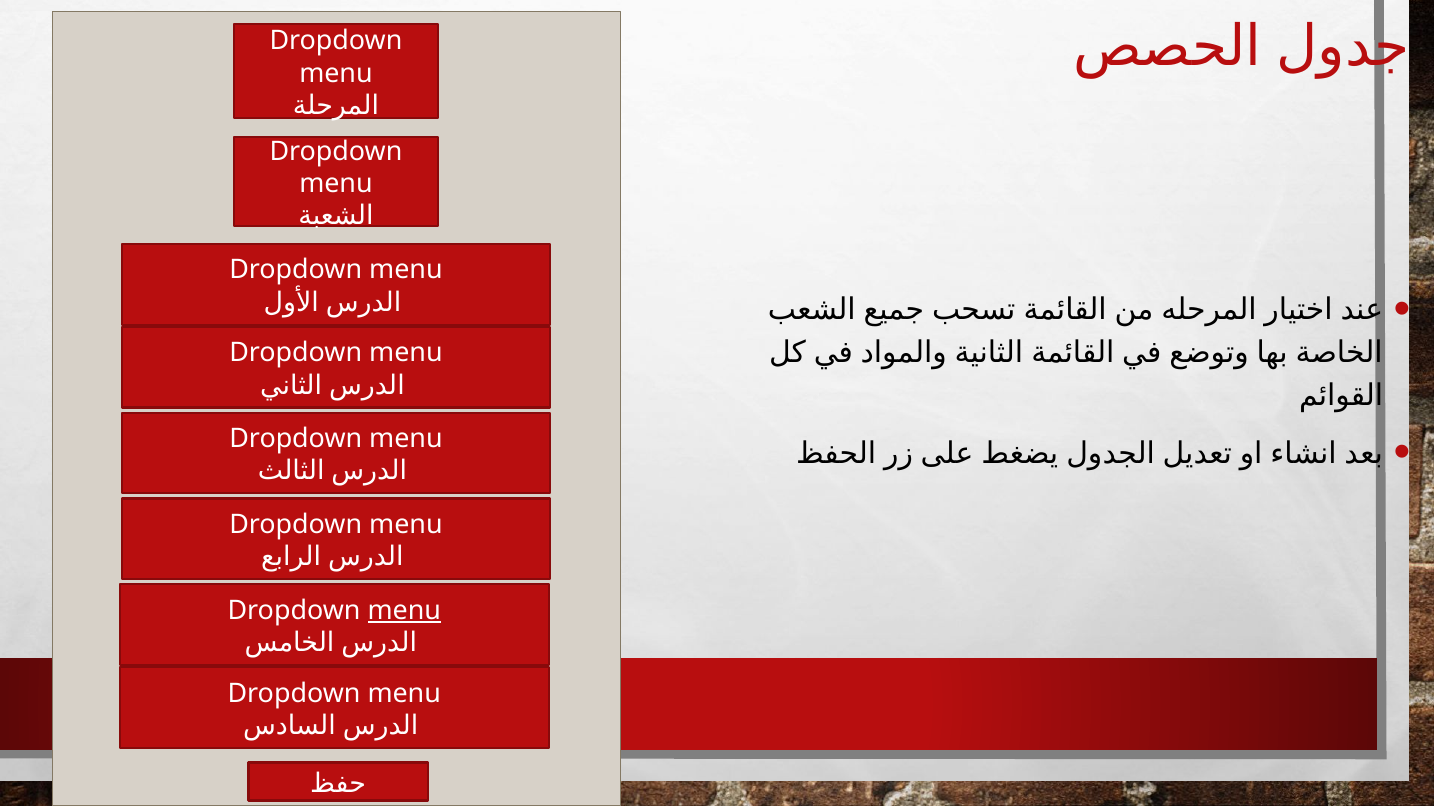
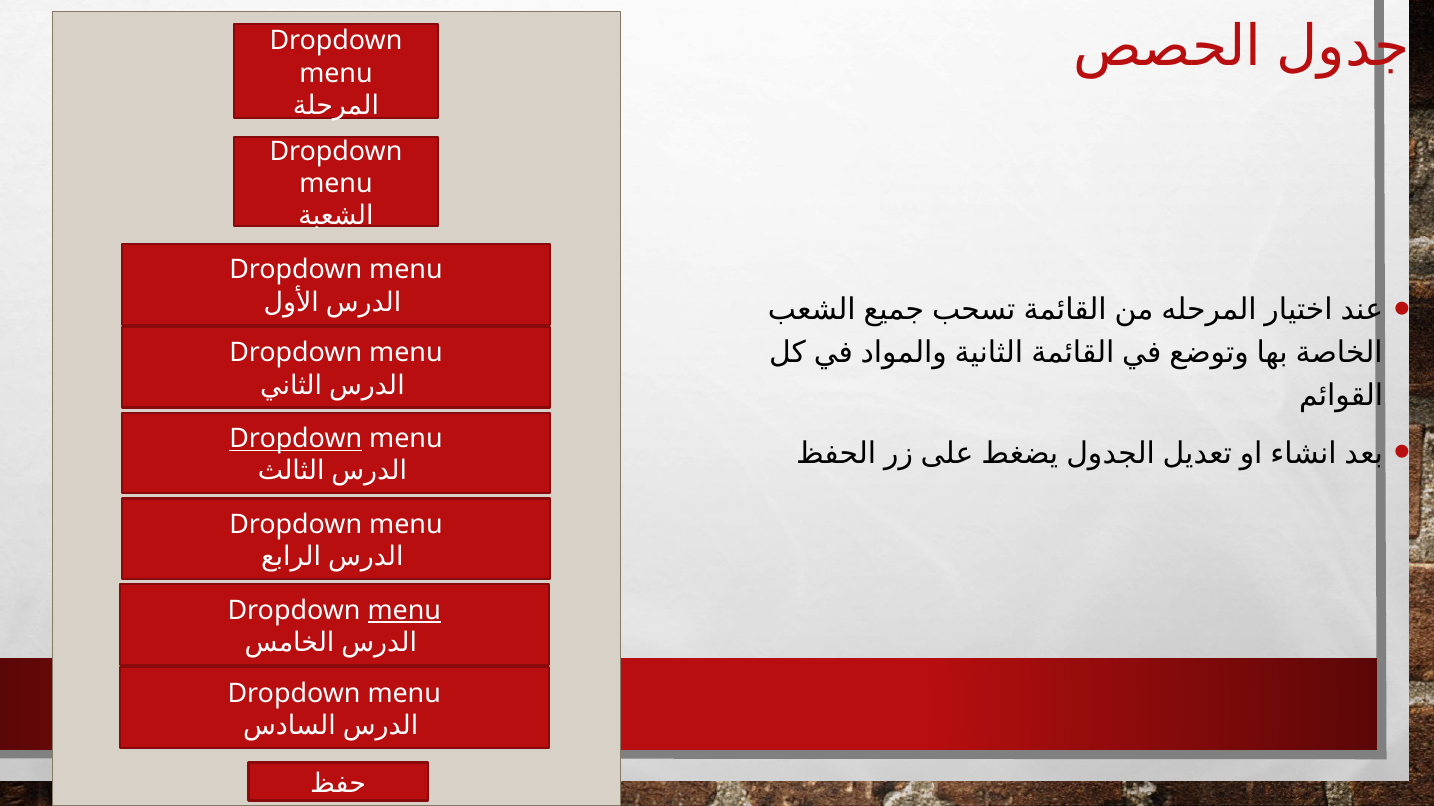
Dropdown underline: none -> present (296, 439)
